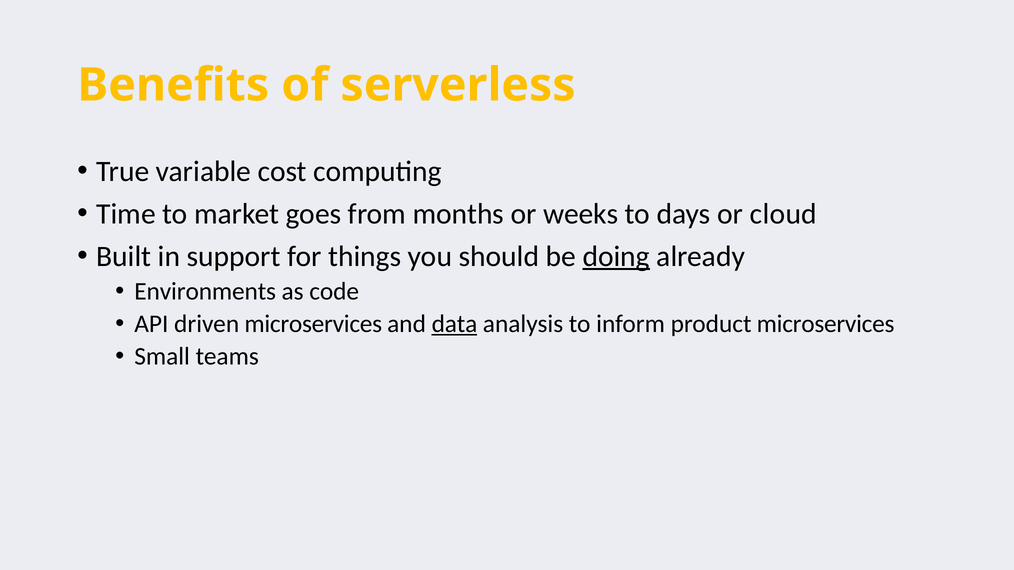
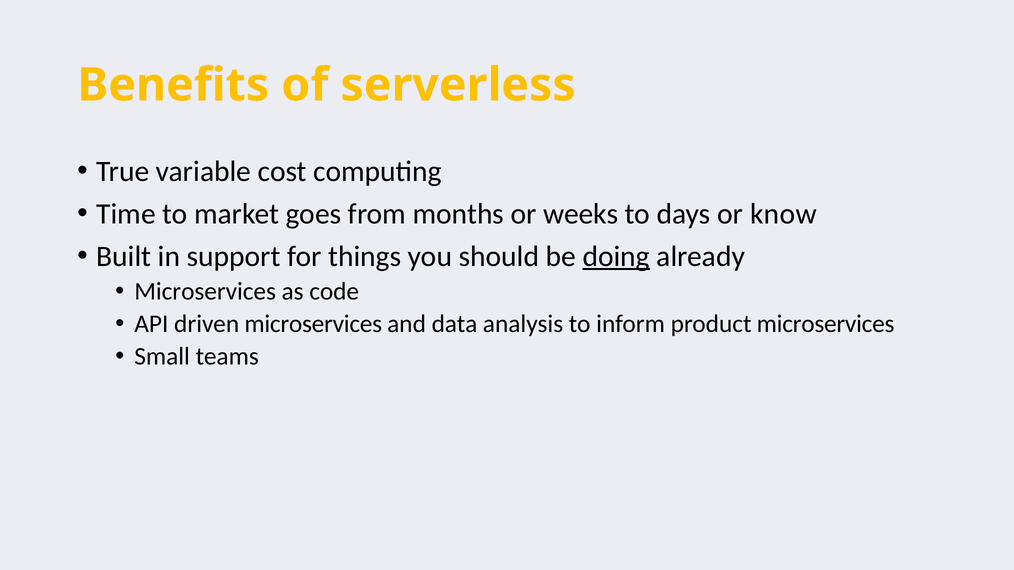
cloud: cloud -> know (783, 214)
Environments: Environments -> Microservices (205, 291)
data underline: present -> none (454, 324)
